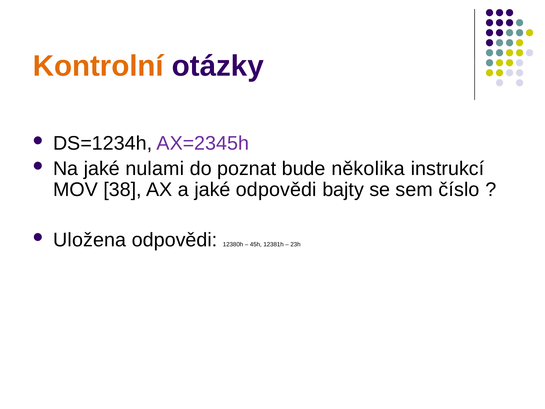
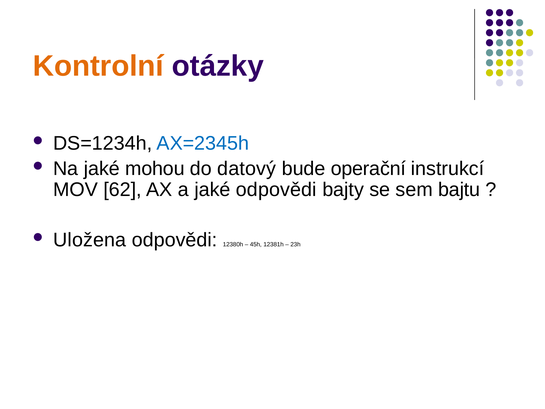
AX=2345h colour: purple -> blue (203, 143)
nulami: nulami -> mohou (155, 168)
poznat: poznat -> datový (247, 168)
několika: několika -> operační (368, 168)
38: 38 -> 62 (123, 190)
číslo: číslo -> bajtu (459, 190)
